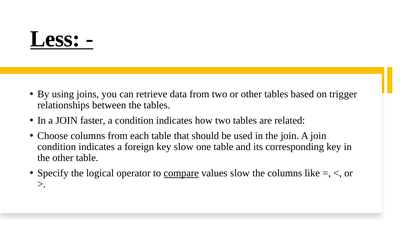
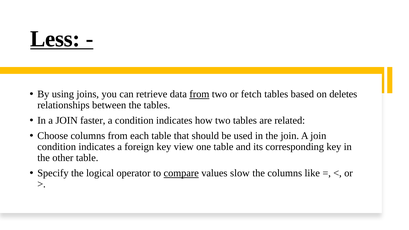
from underline: none -> present (199, 94)
or other: other -> fetch (251, 94)
trigger: trigger -> deletes (343, 94)
key slow: slow -> view (184, 147)
